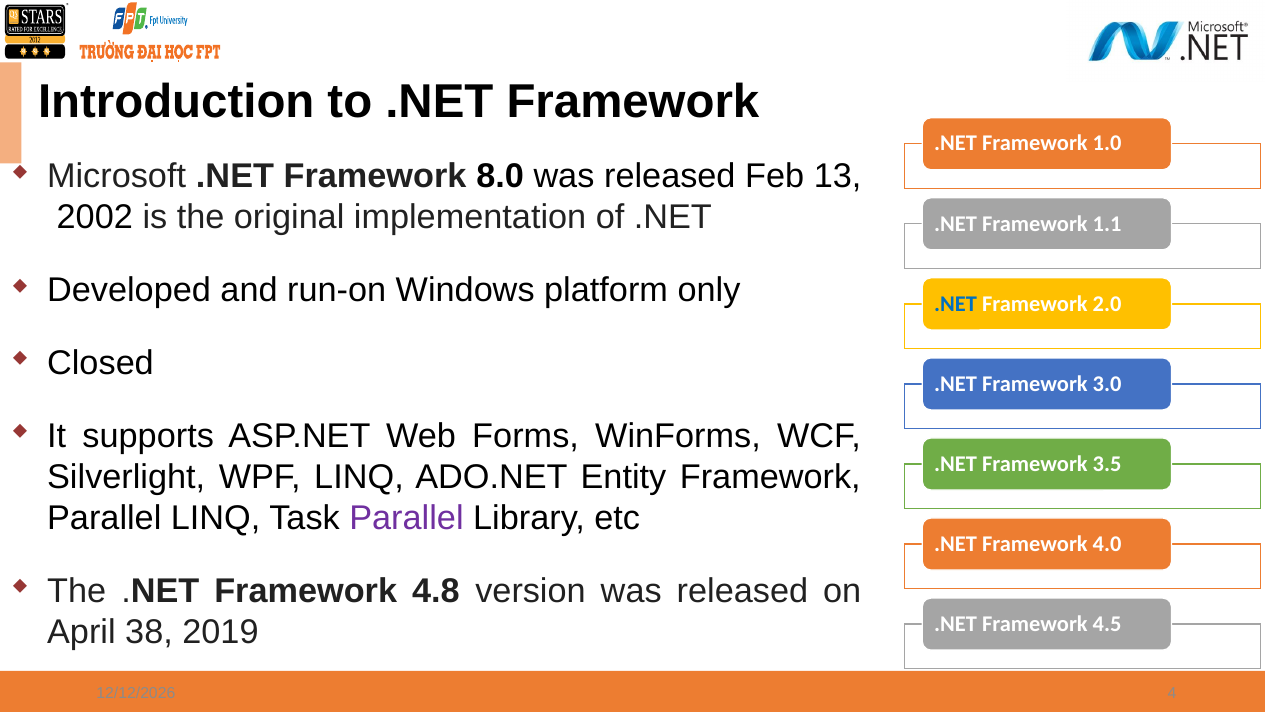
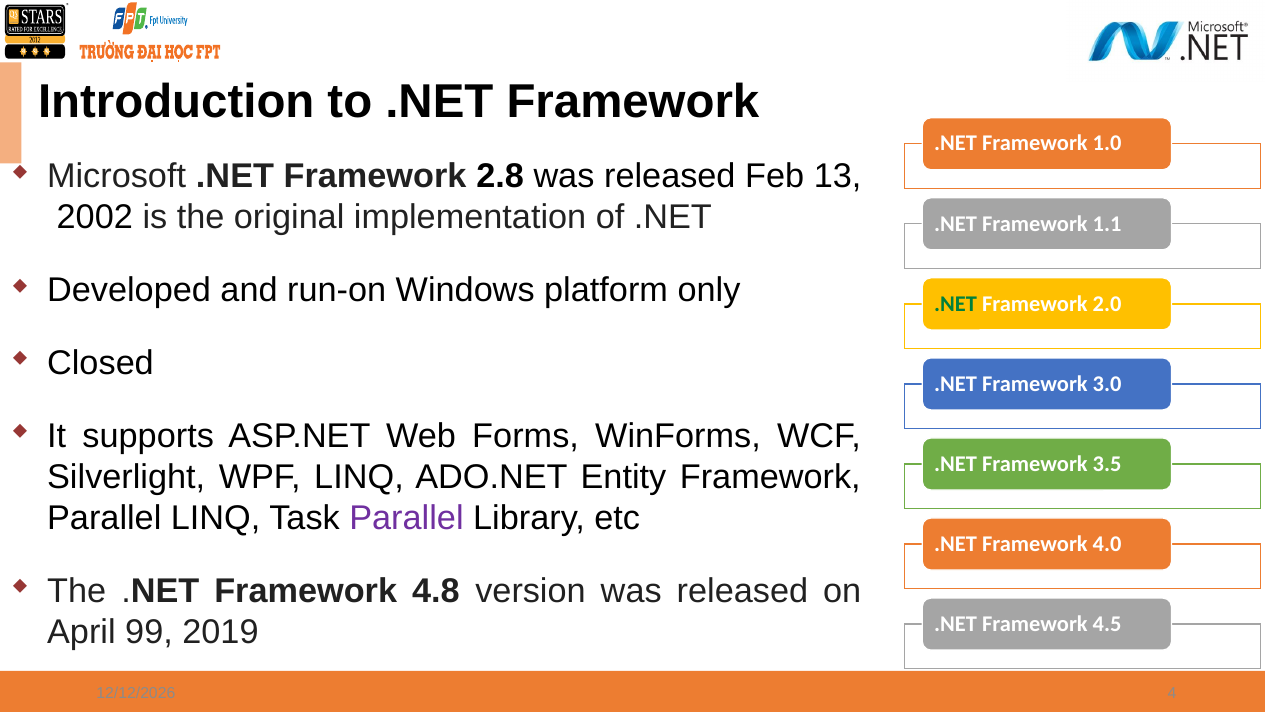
8.0: 8.0 -> 2.8 (500, 176)
.NET colour: blue -> green (956, 303)
38: 38 -> 99 (149, 632)
